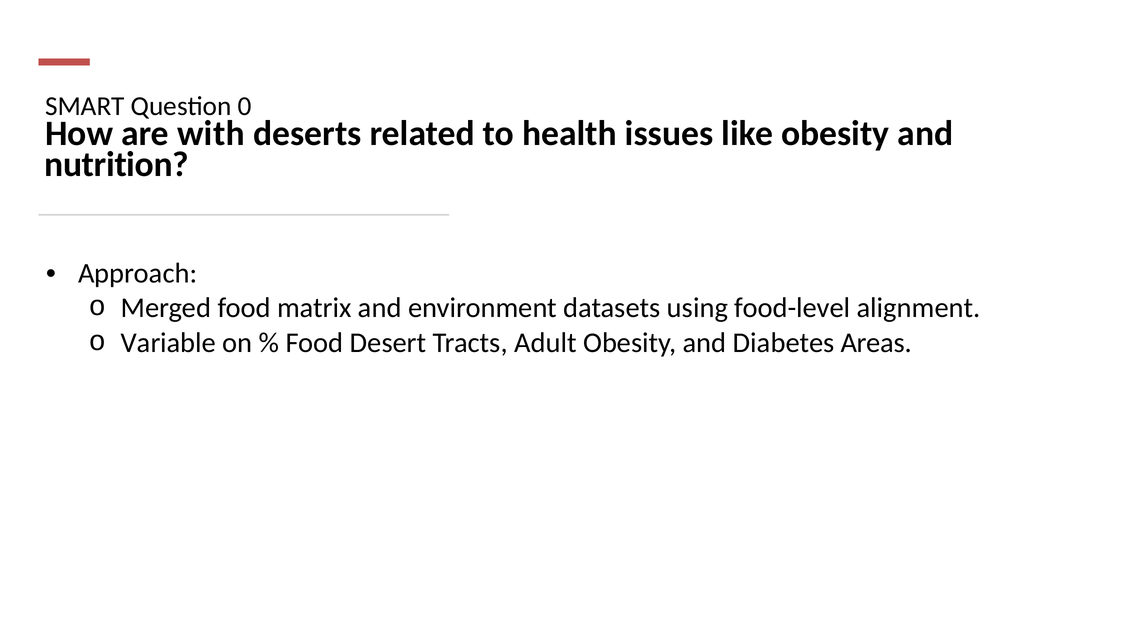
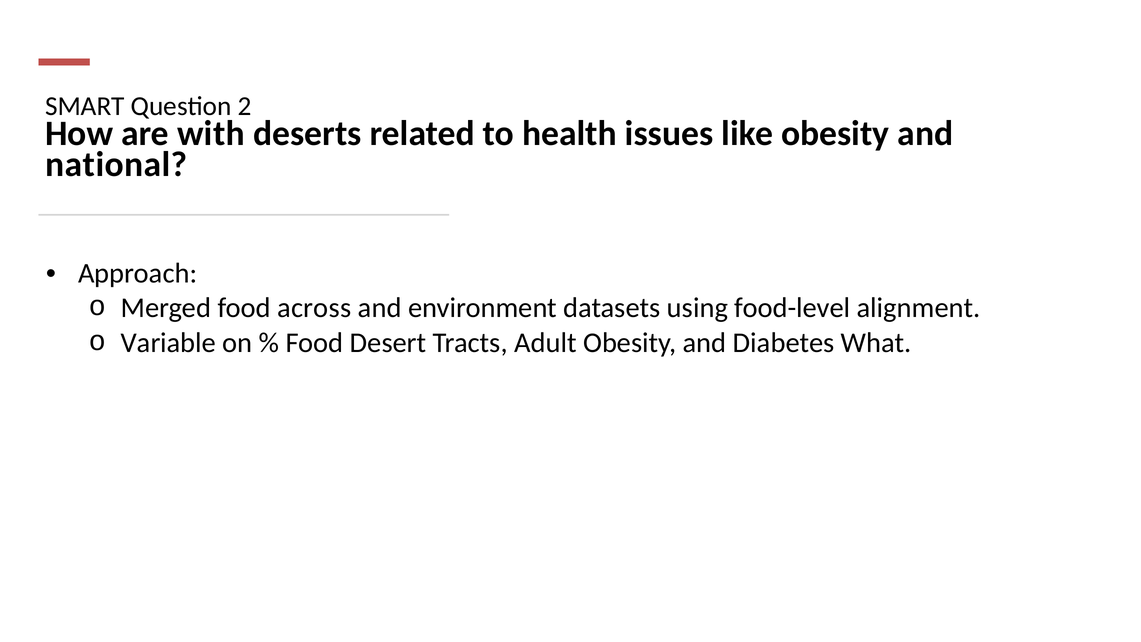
0: 0 -> 2 (245, 106)
nutrition: nutrition -> national (116, 165)
matrix: matrix -> across (314, 308)
Areas: Areas -> What (876, 343)
